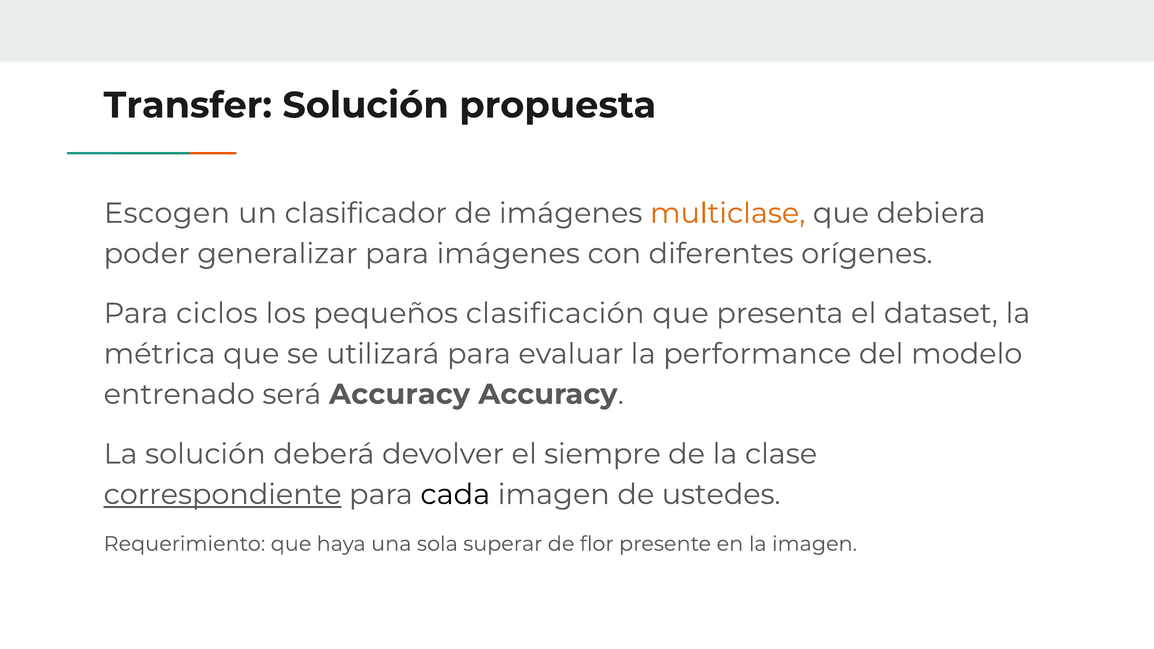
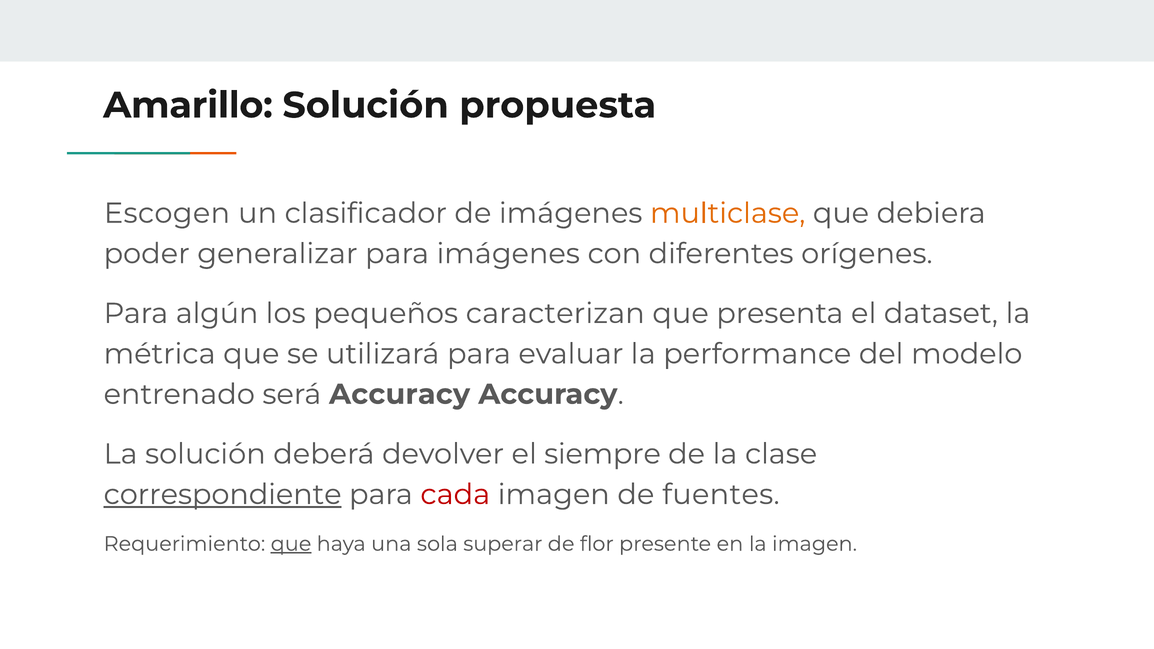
Transfer: Transfer -> Amarillo (188, 105)
ciclos: ciclos -> algún (217, 313)
clasificación: clasificación -> caracterizan (555, 313)
cada colour: black -> red (455, 495)
ustedes: ustedes -> fuentes (721, 495)
que underline: none -> present (291, 544)
